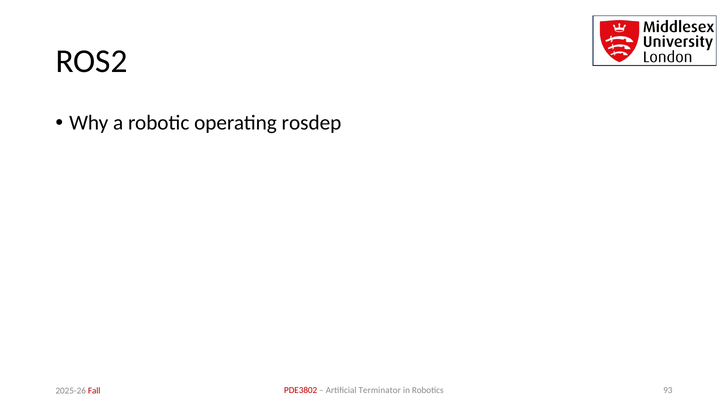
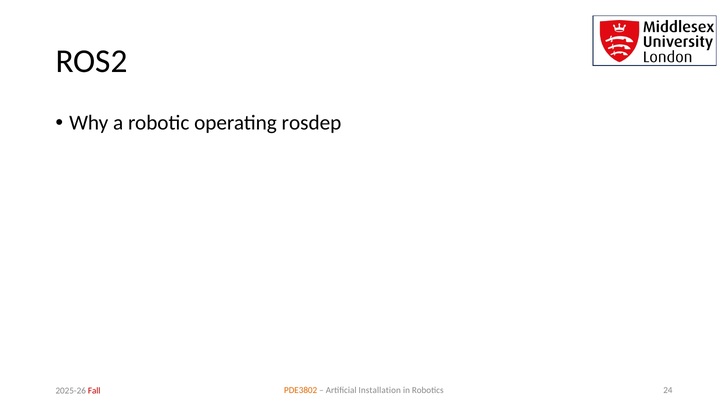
PDE3802 colour: red -> orange (301, 391)
Terminator: Terminator -> Installation (380, 391)
93: 93 -> 24 (668, 391)
